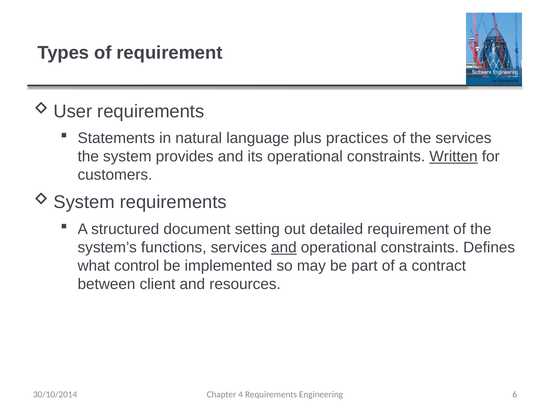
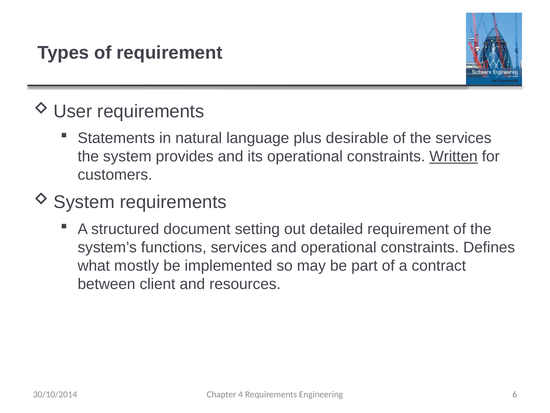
practices: practices -> desirable (357, 138)
and underline: present -> none (284, 247)
control: control -> mostly (137, 266)
